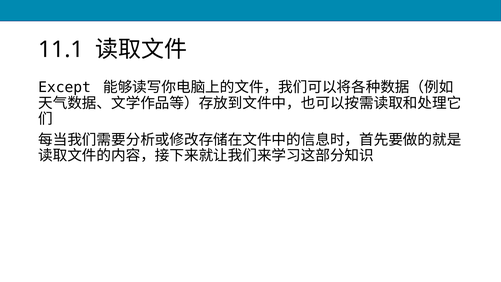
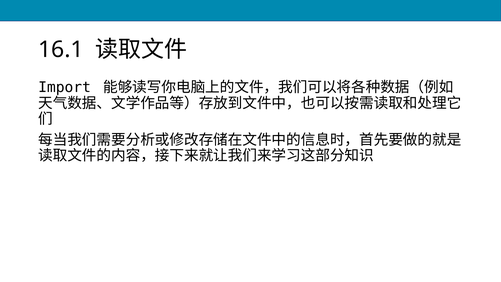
11.1: 11.1 -> 16.1 (61, 50)
Except: Except -> Import (65, 87)
